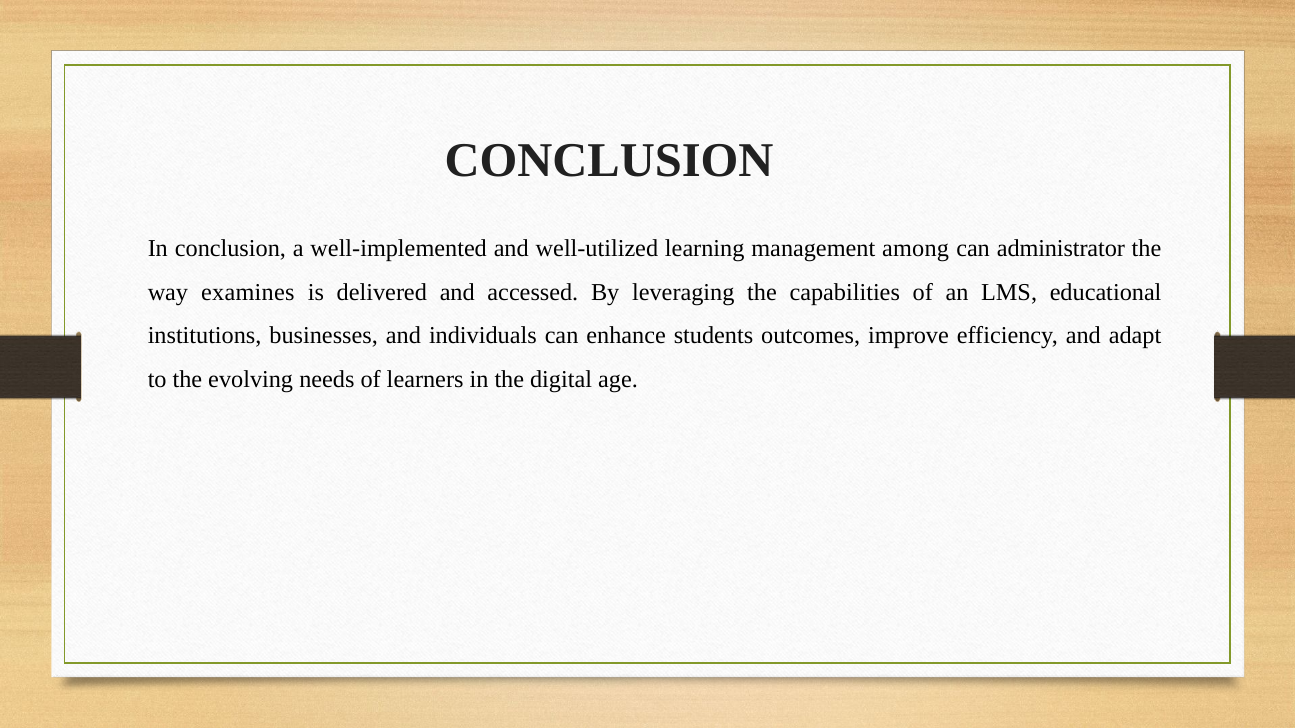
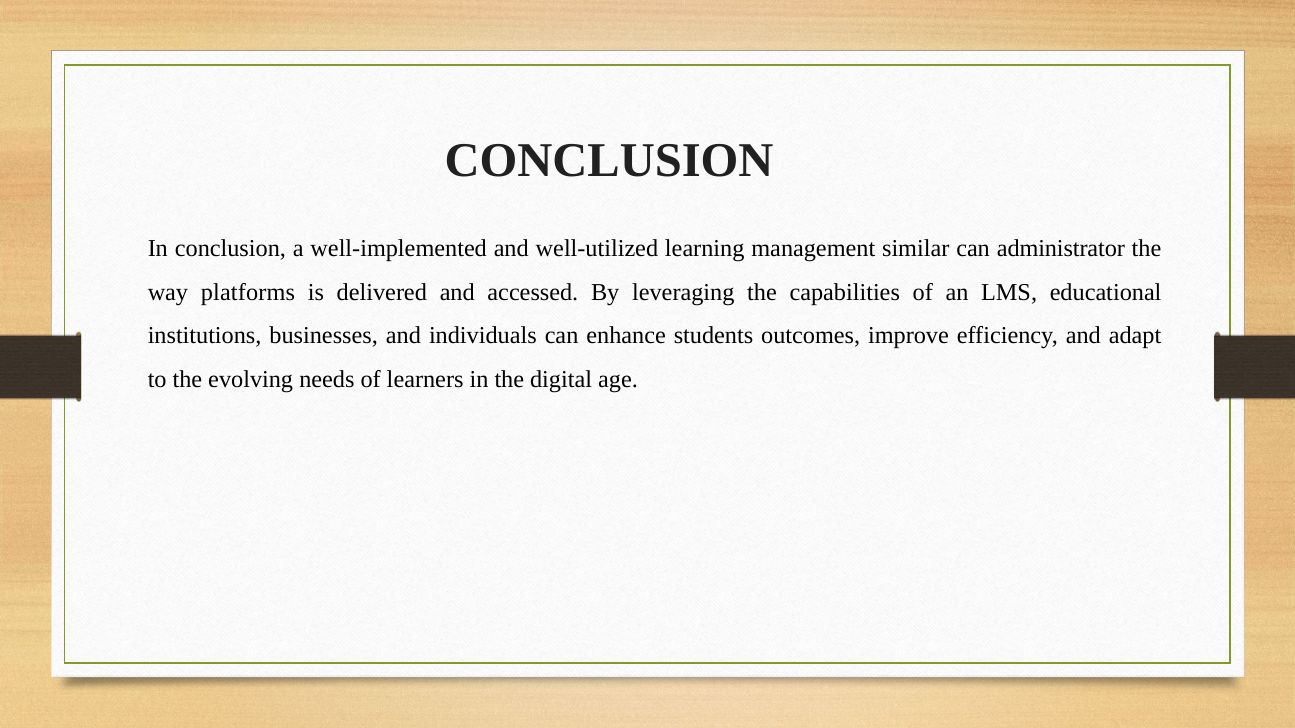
among: among -> similar (916, 249)
examines: examines -> platforms (248, 292)
